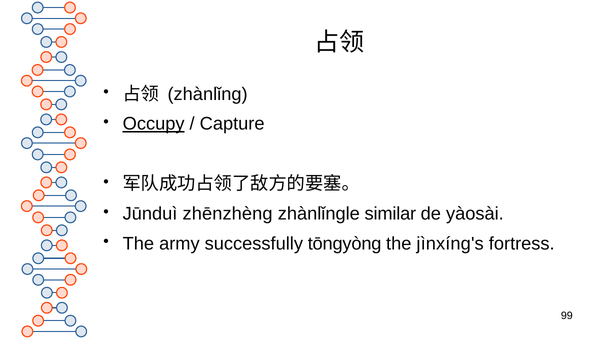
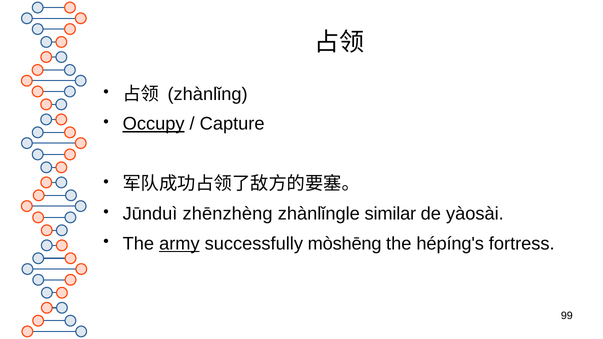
army underline: none -> present (179, 244)
tōngyòng: tōngyòng -> mòshēng (345, 244)
jìnxíng's: jìnxíng's -> hépíng's (450, 244)
